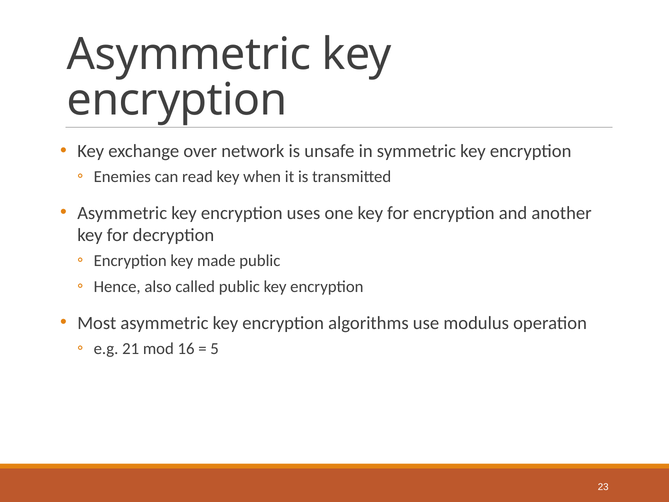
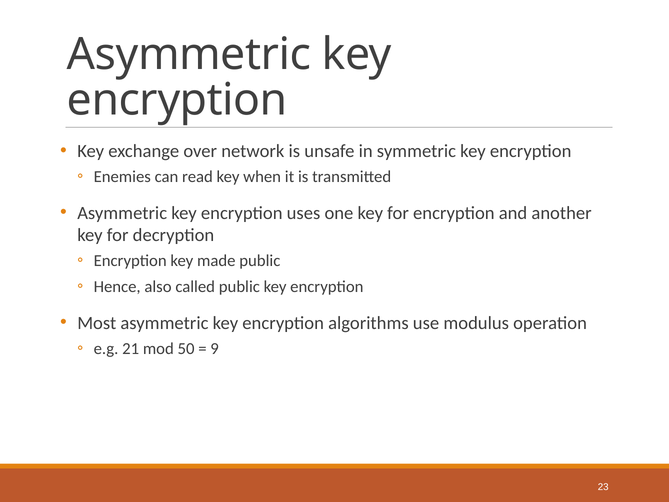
16: 16 -> 50 (186, 348)
5: 5 -> 9 (215, 348)
